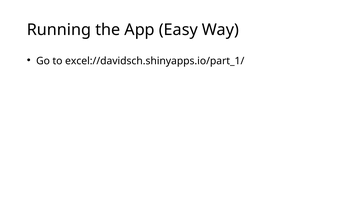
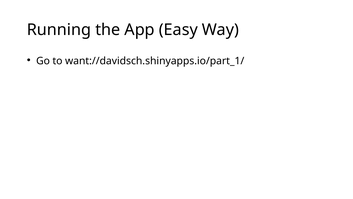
excel://davidsch.shinyapps.io/part_1/: excel://davidsch.shinyapps.io/part_1/ -> want://davidsch.shinyapps.io/part_1/ (155, 61)
